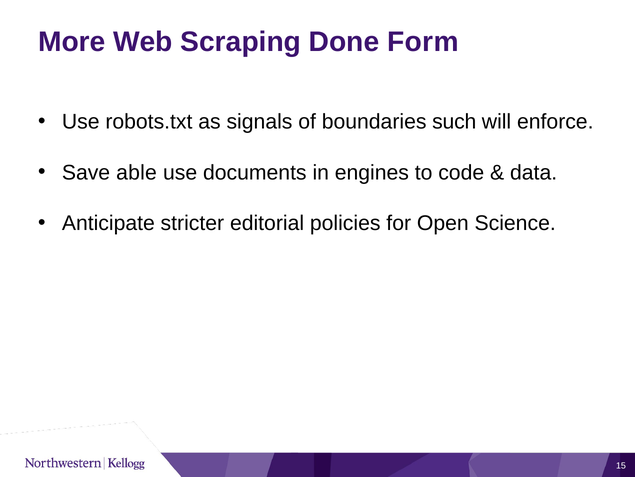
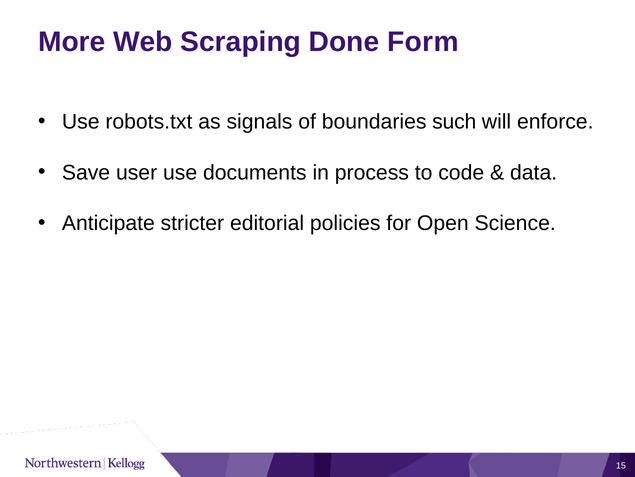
able: able -> user (137, 172)
engines: engines -> process (372, 172)
